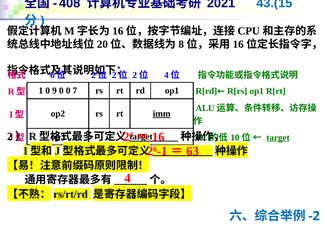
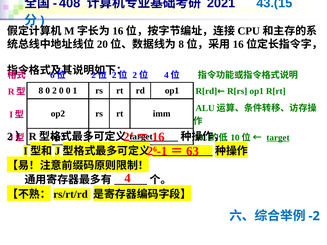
1: 1 -> 8 (41, 91)
9: 9 -> 2 (54, 91)
7: 7 -> 1 (75, 91)
imm underline: present -> none (162, 114)
